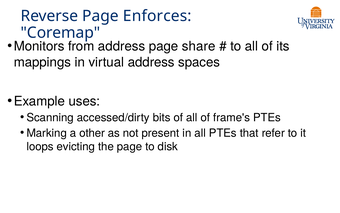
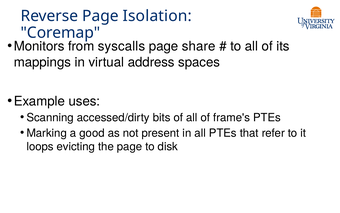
Enforces: Enforces -> Isolation (157, 16)
from address: address -> syscalls (122, 46)
other: other -> good (92, 133)
